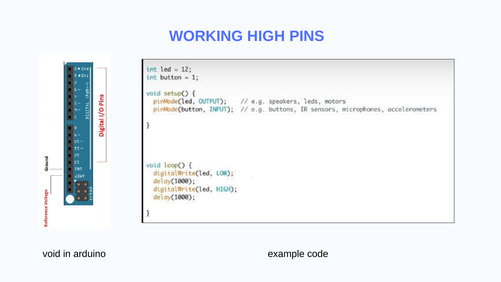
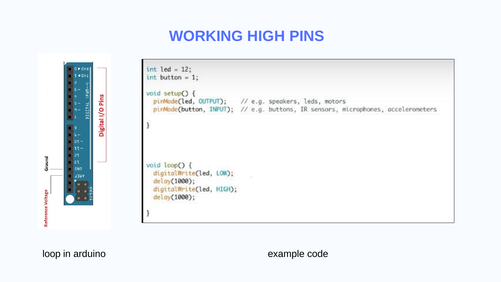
void: void -> loop (52, 254)
